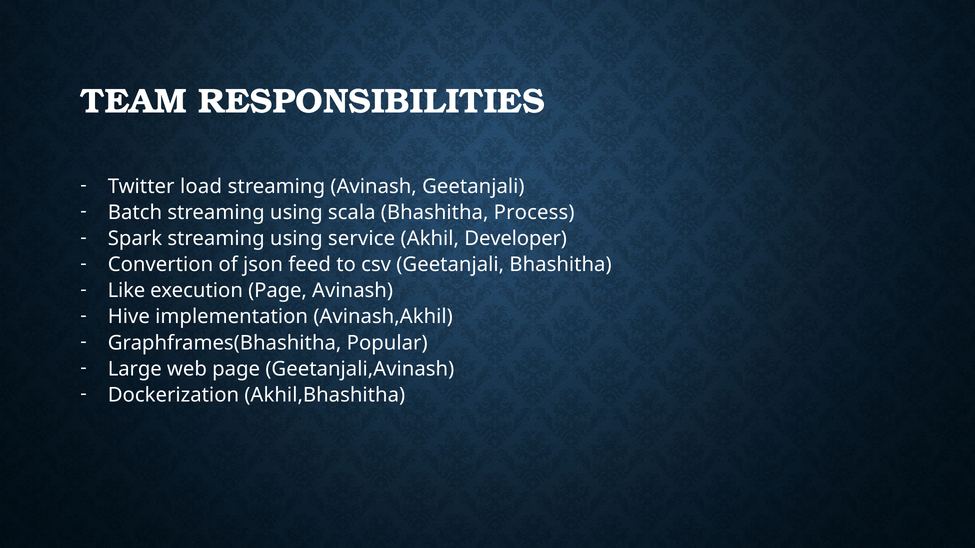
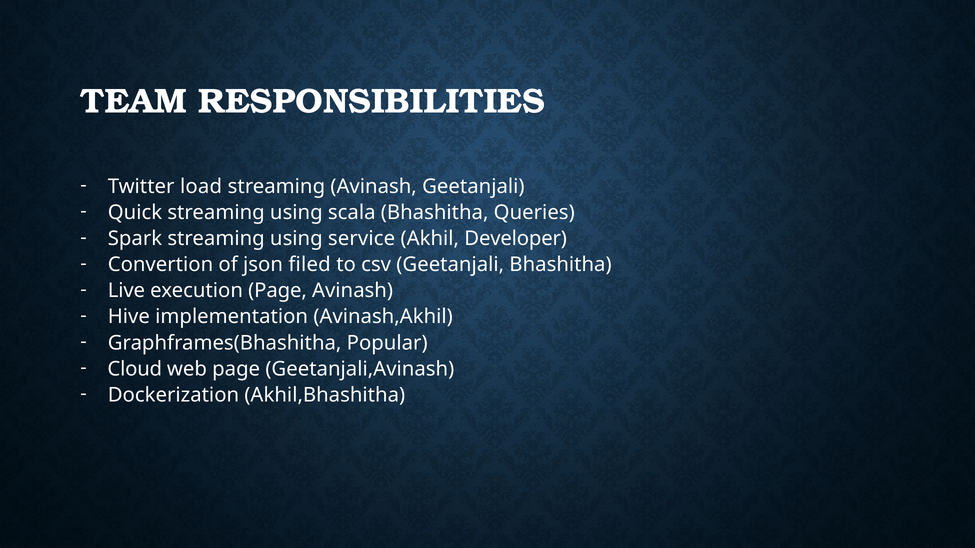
Batch: Batch -> Quick (135, 213)
Process: Process -> Queries (534, 213)
feed: feed -> filed (310, 265)
Like: Like -> Live (126, 291)
Large: Large -> Cloud (135, 369)
